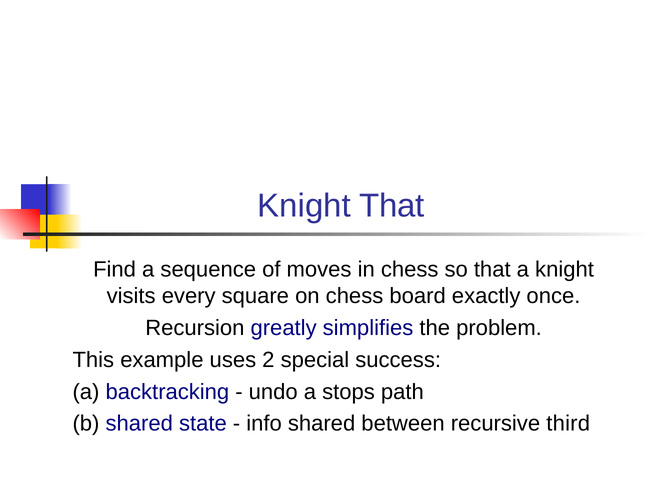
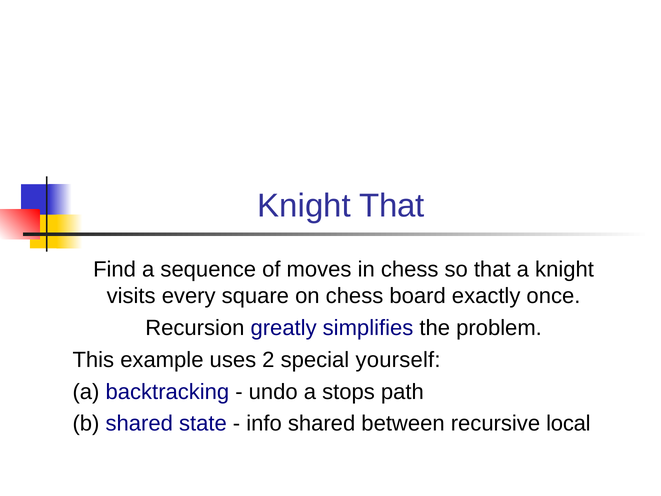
success: success -> yourself (398, 360)
third: third -> local (568, 423)
